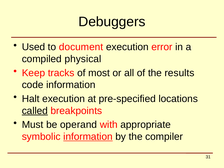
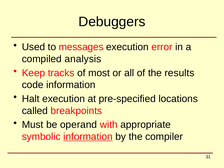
document: document -> messages (81, 47)
physical: physical -> analysis (83, 59)
called underline: present -> none (35, 111)
